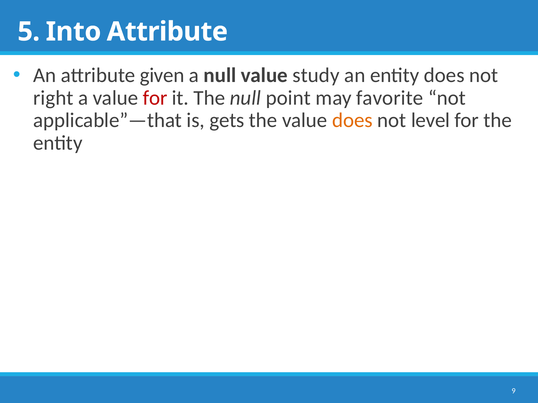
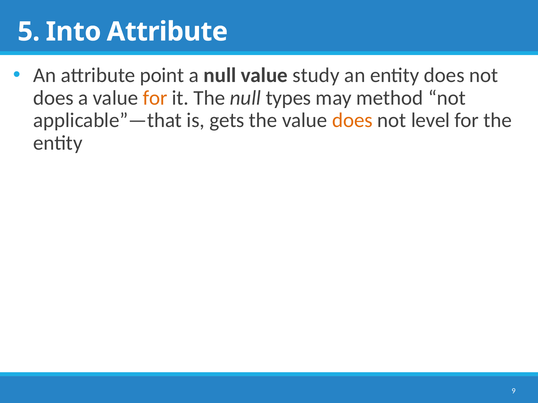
given: given -> point (162, 75)
right: right -> does (53, 98)
for colour: red -> orange (155, 98)
point: point -> types (288, 98)
favorite: favorite -> method (390, 98)
